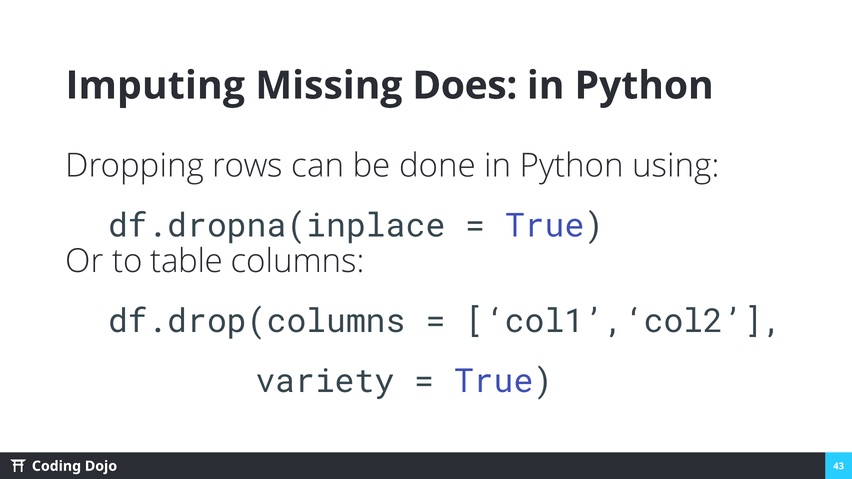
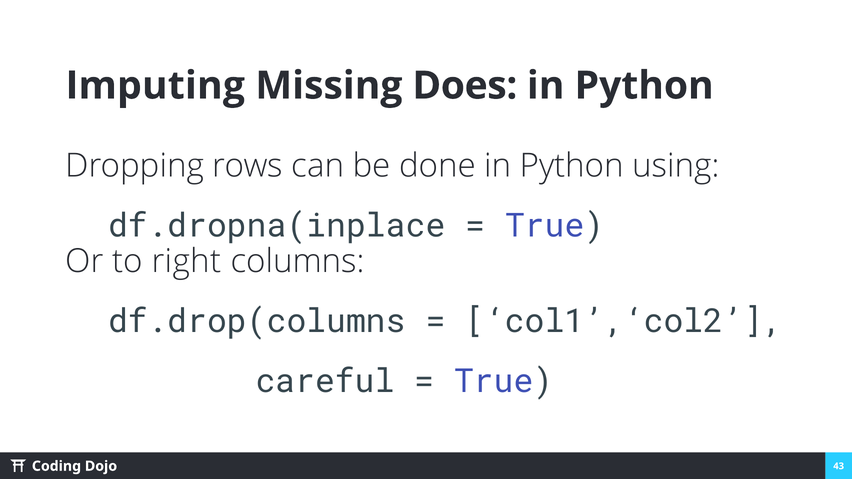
table: table -> right (186, 261)
variety: variety -> careful (325, 381)
